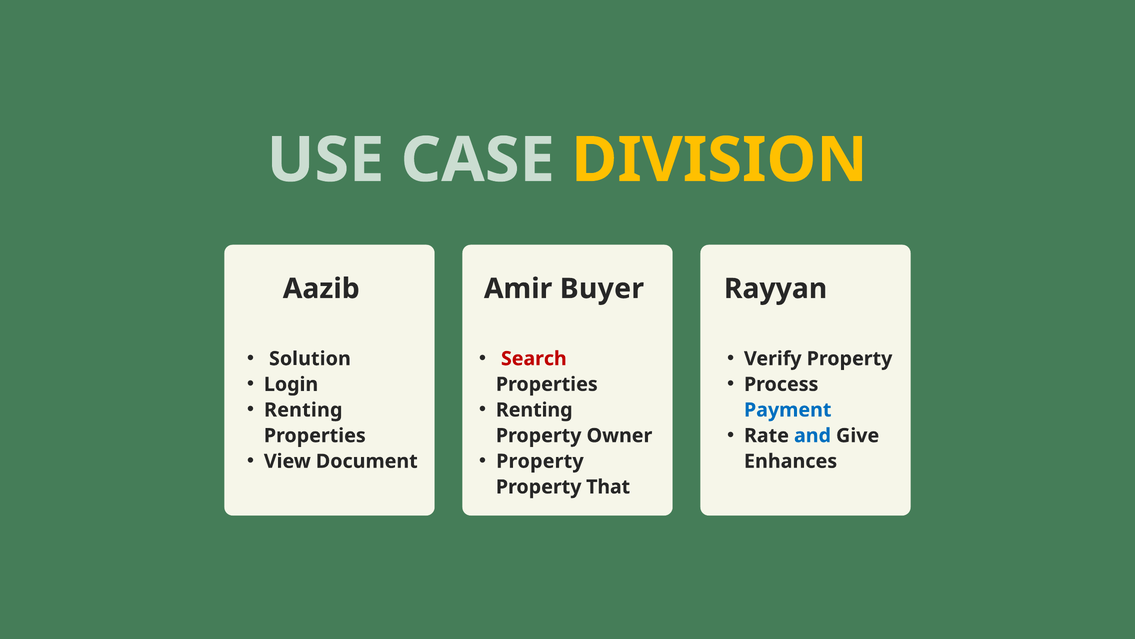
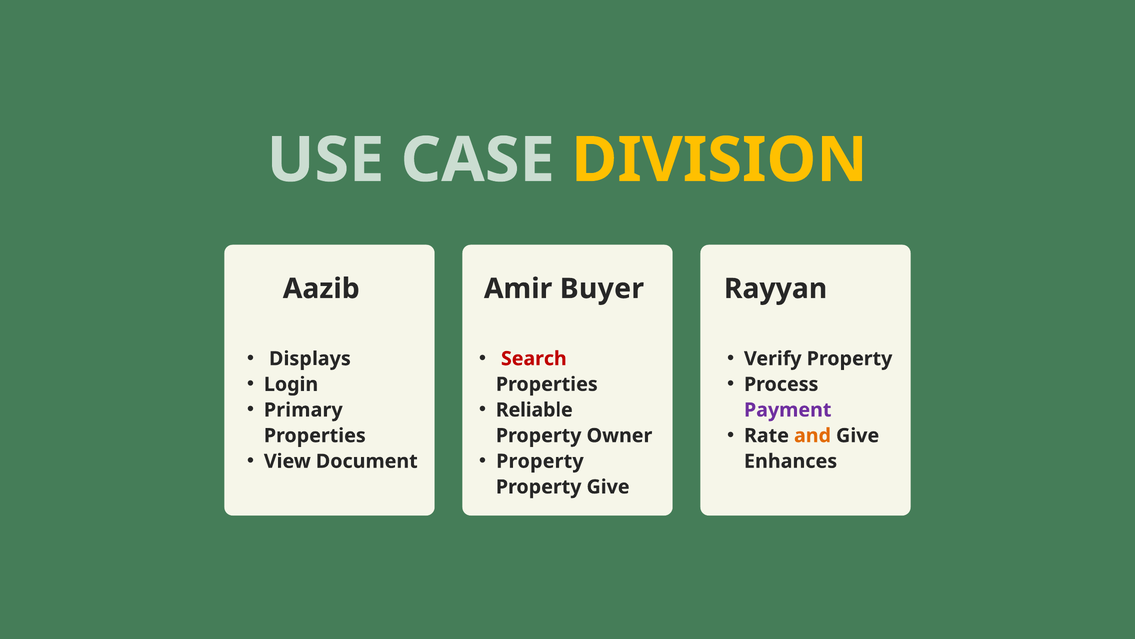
Solution: Solution -> Displays (310, 358)
Renting: Renting -> Reliable (534, 410)
Renting: Renting -> Primary (303, 410)
Payment colour: blue -> purple (788, 410)
and colour: blue -> orange (812, 435)
Property That: That -> Give (608, 487)
